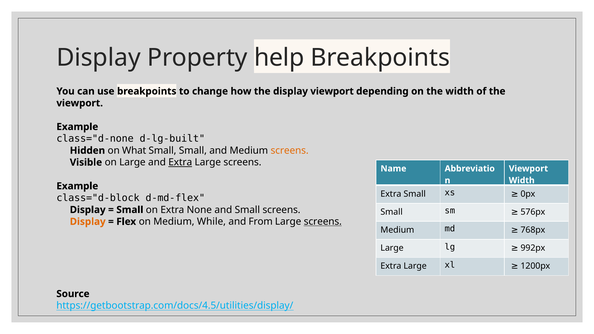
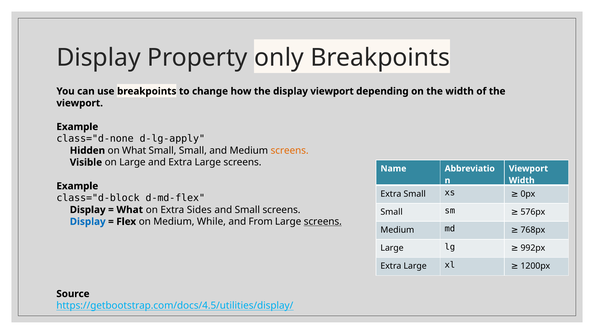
help: help -> only (279, 58)
d-lg-built: d-lg-built -> d-lg-apply (172, 139)
Extra underline: present -> none (180, 162)
Small: Small -> What (130, 210)
None: None -> Sides (199, 210)
Display colour: orange -> blue (88, 222)
